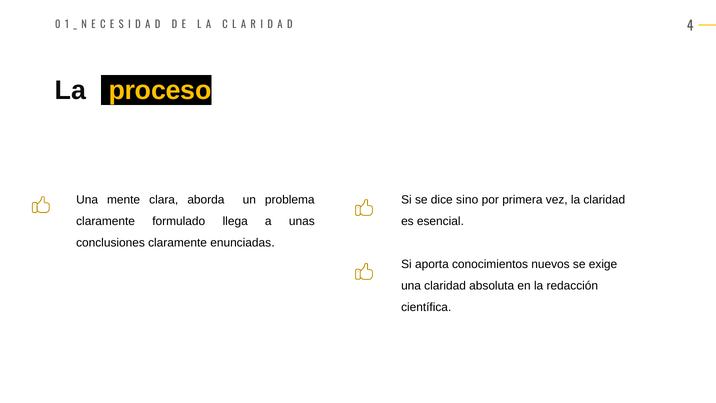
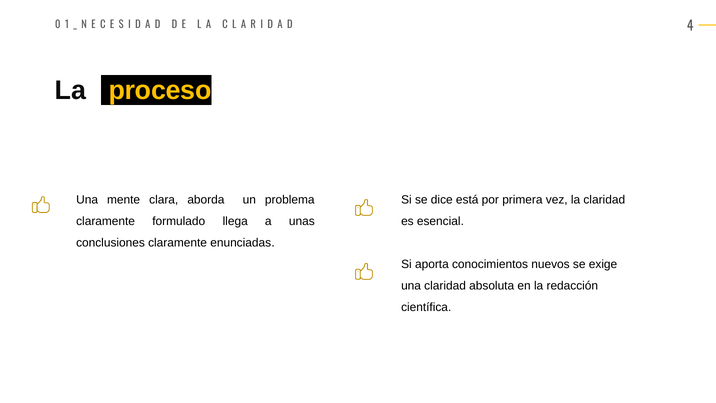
sino: sino -> está (467, 200)
